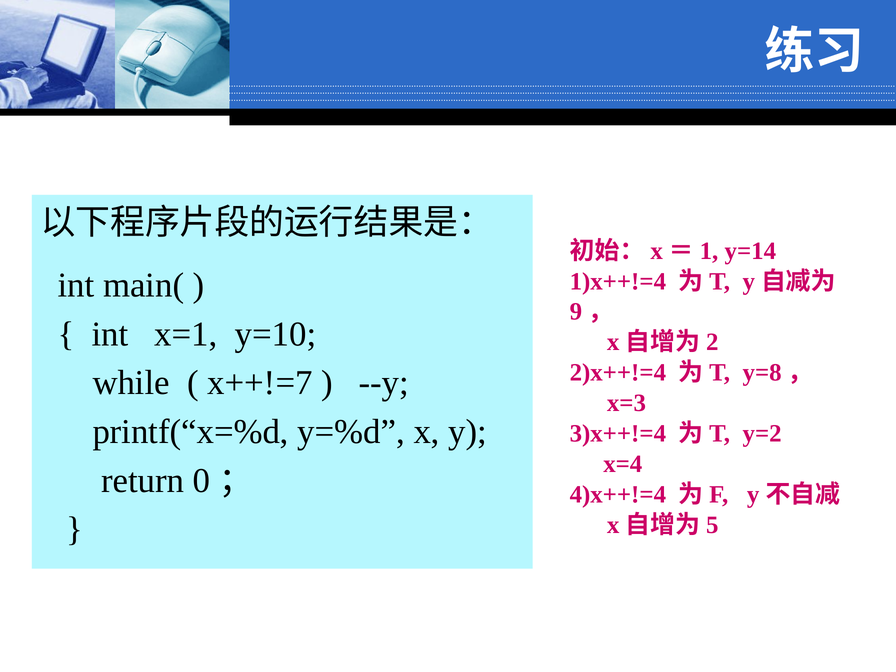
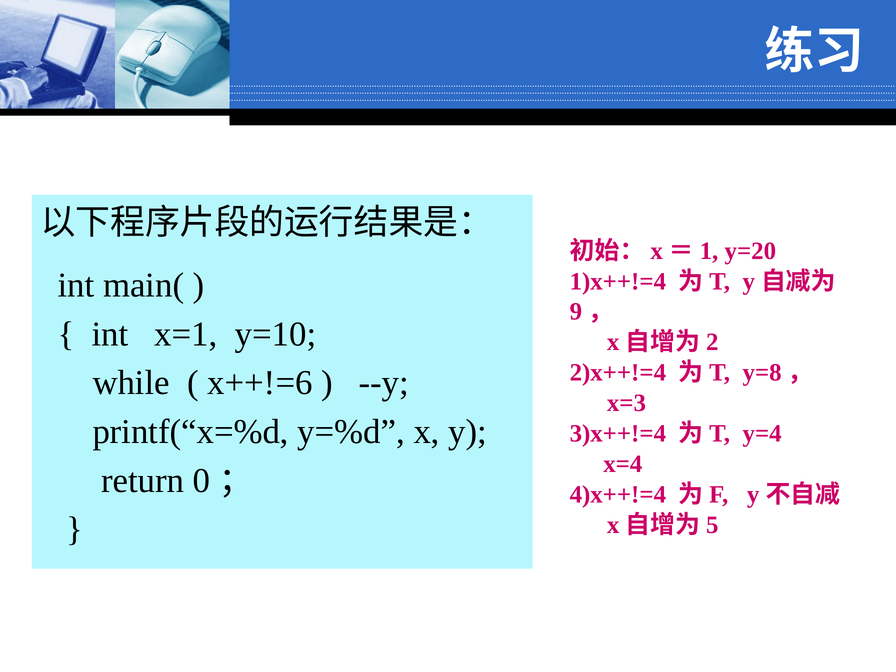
y=14: y=14 -> y=20 (750, 251)
x++!=7: x++!=7 -> x++!=6 (260, 383)
y=2: y=2 -> y=4 (762, 434)
